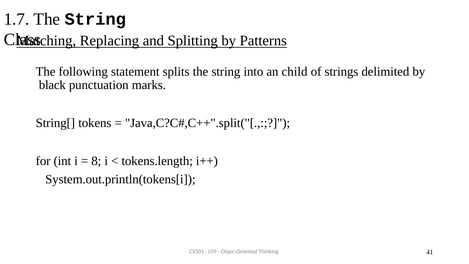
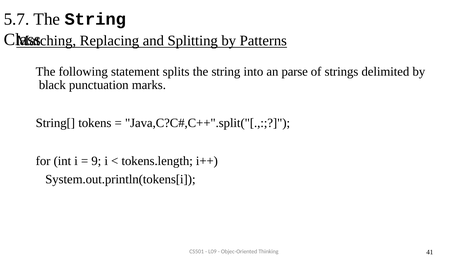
1.7: 1.7 -> 5.7 (17, 19)
child: child -> parse (295, 71)
8: 8 -> 9 (96, 161)
